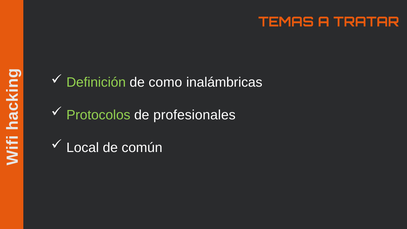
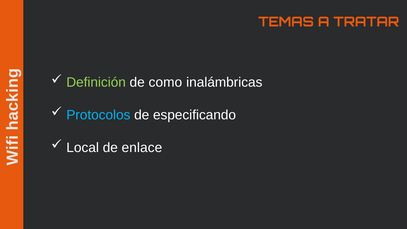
Protocolos colour: light green -> light blue (98, 115)
profesionales: profesionales -> especificando (195, 115)
común: común -> enlace (142, 148)
